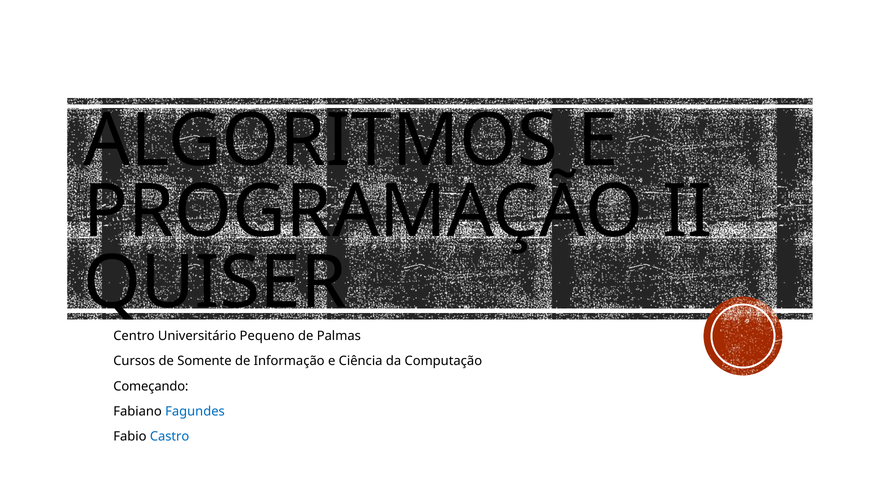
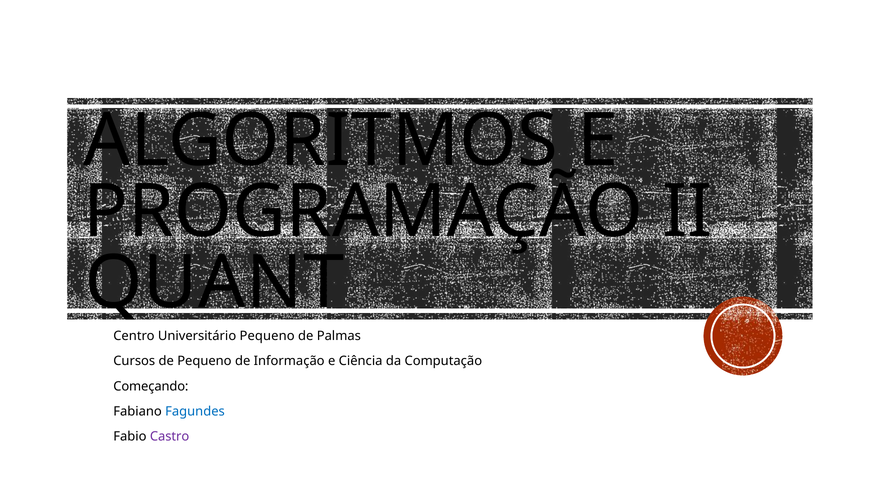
QUISER: QUISER -> QUANT (215, 283)
de Somente: Somente -> Pequeno (204, 361)
Castro colour: blue -> purple (170, 437)
